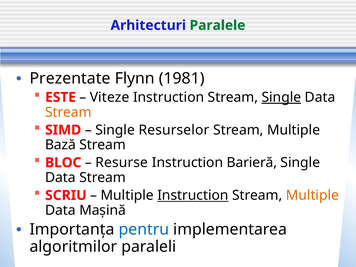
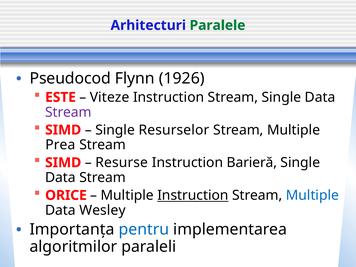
Prezentate: Prezentate -> Pseudocod (70, 78)
1981: 1981 -> 1926 (182, 78)
Single underline: present -> none (281, 97)
Stream colour: orange -> purple (68, 112)
Bază: Bază -> Prea (60, 145)
BLOC: BLOC -> SIMD (63, 163)
SCRIU: SCRIU -> ORICE (66, 195)
Multiple colour: orange -> blue (312, 195)
Mașină: Mașină -> Wesley (102, 210)
